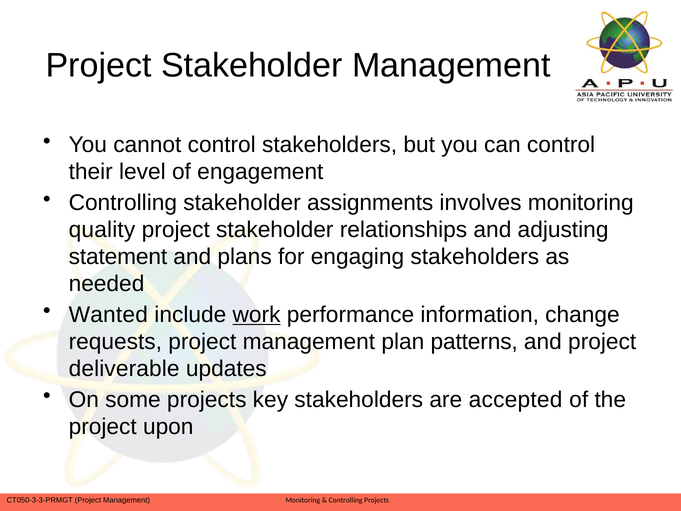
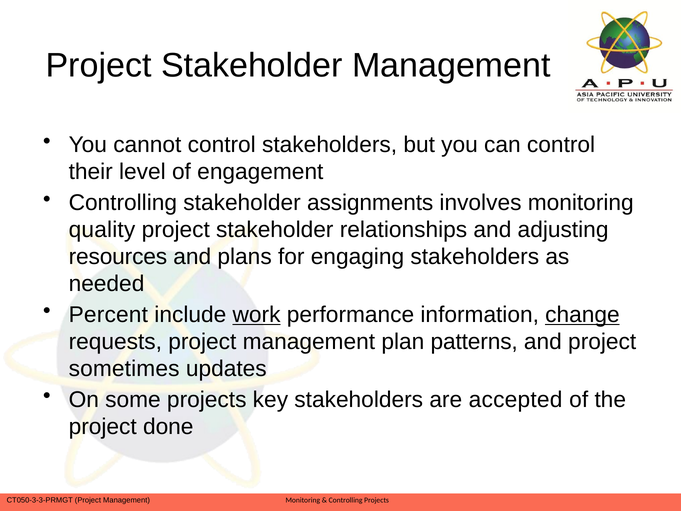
statement: statement -> resources (118, 257)
Wanted: Wanted -> Percent (108, 315)
change underline: none -> present (582, 315)
deliverable: deliverable -> sometimes (124, 368)
upon: upon -> done (168, 426)
